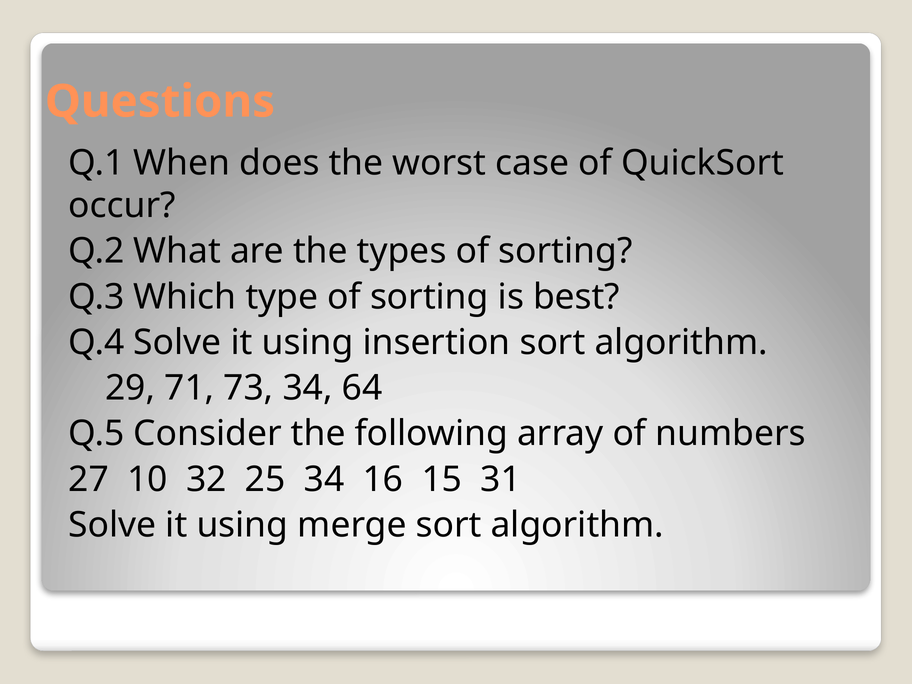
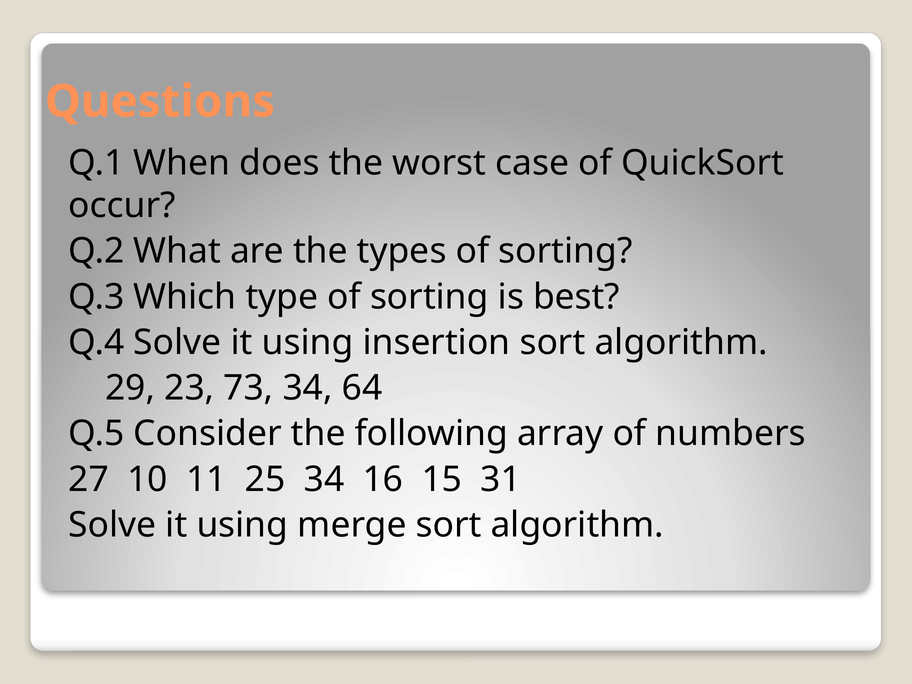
71: 71 -> 23 (189, 388)
32: 32 -> 11 (206, 479)
